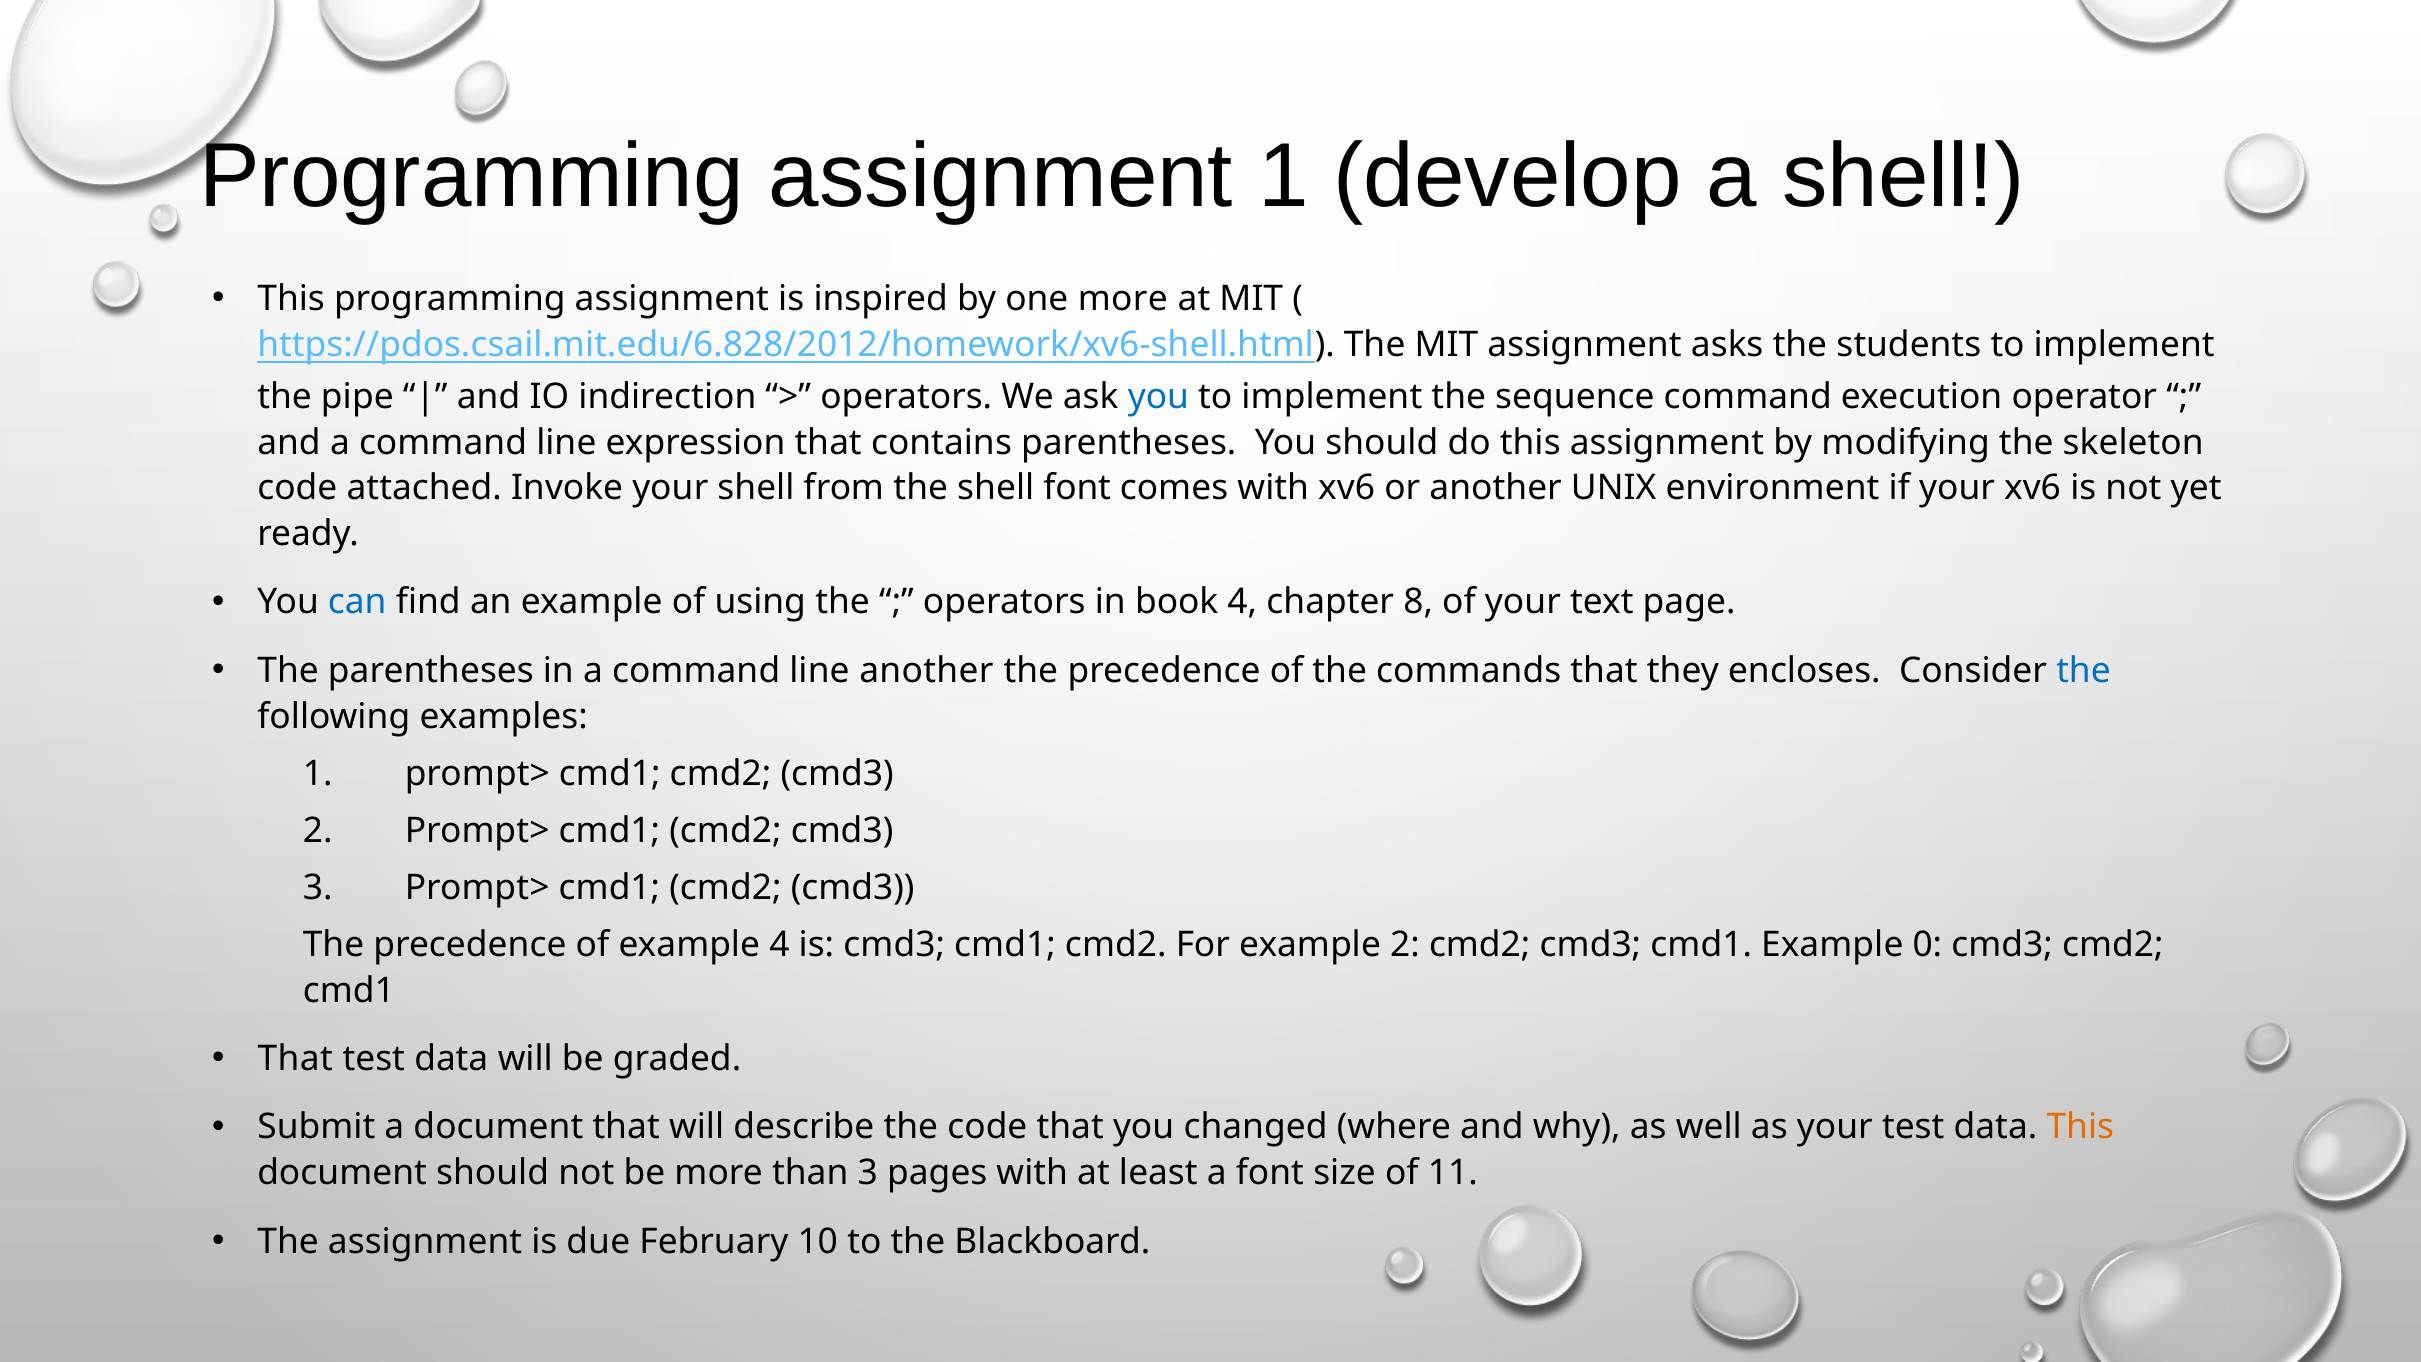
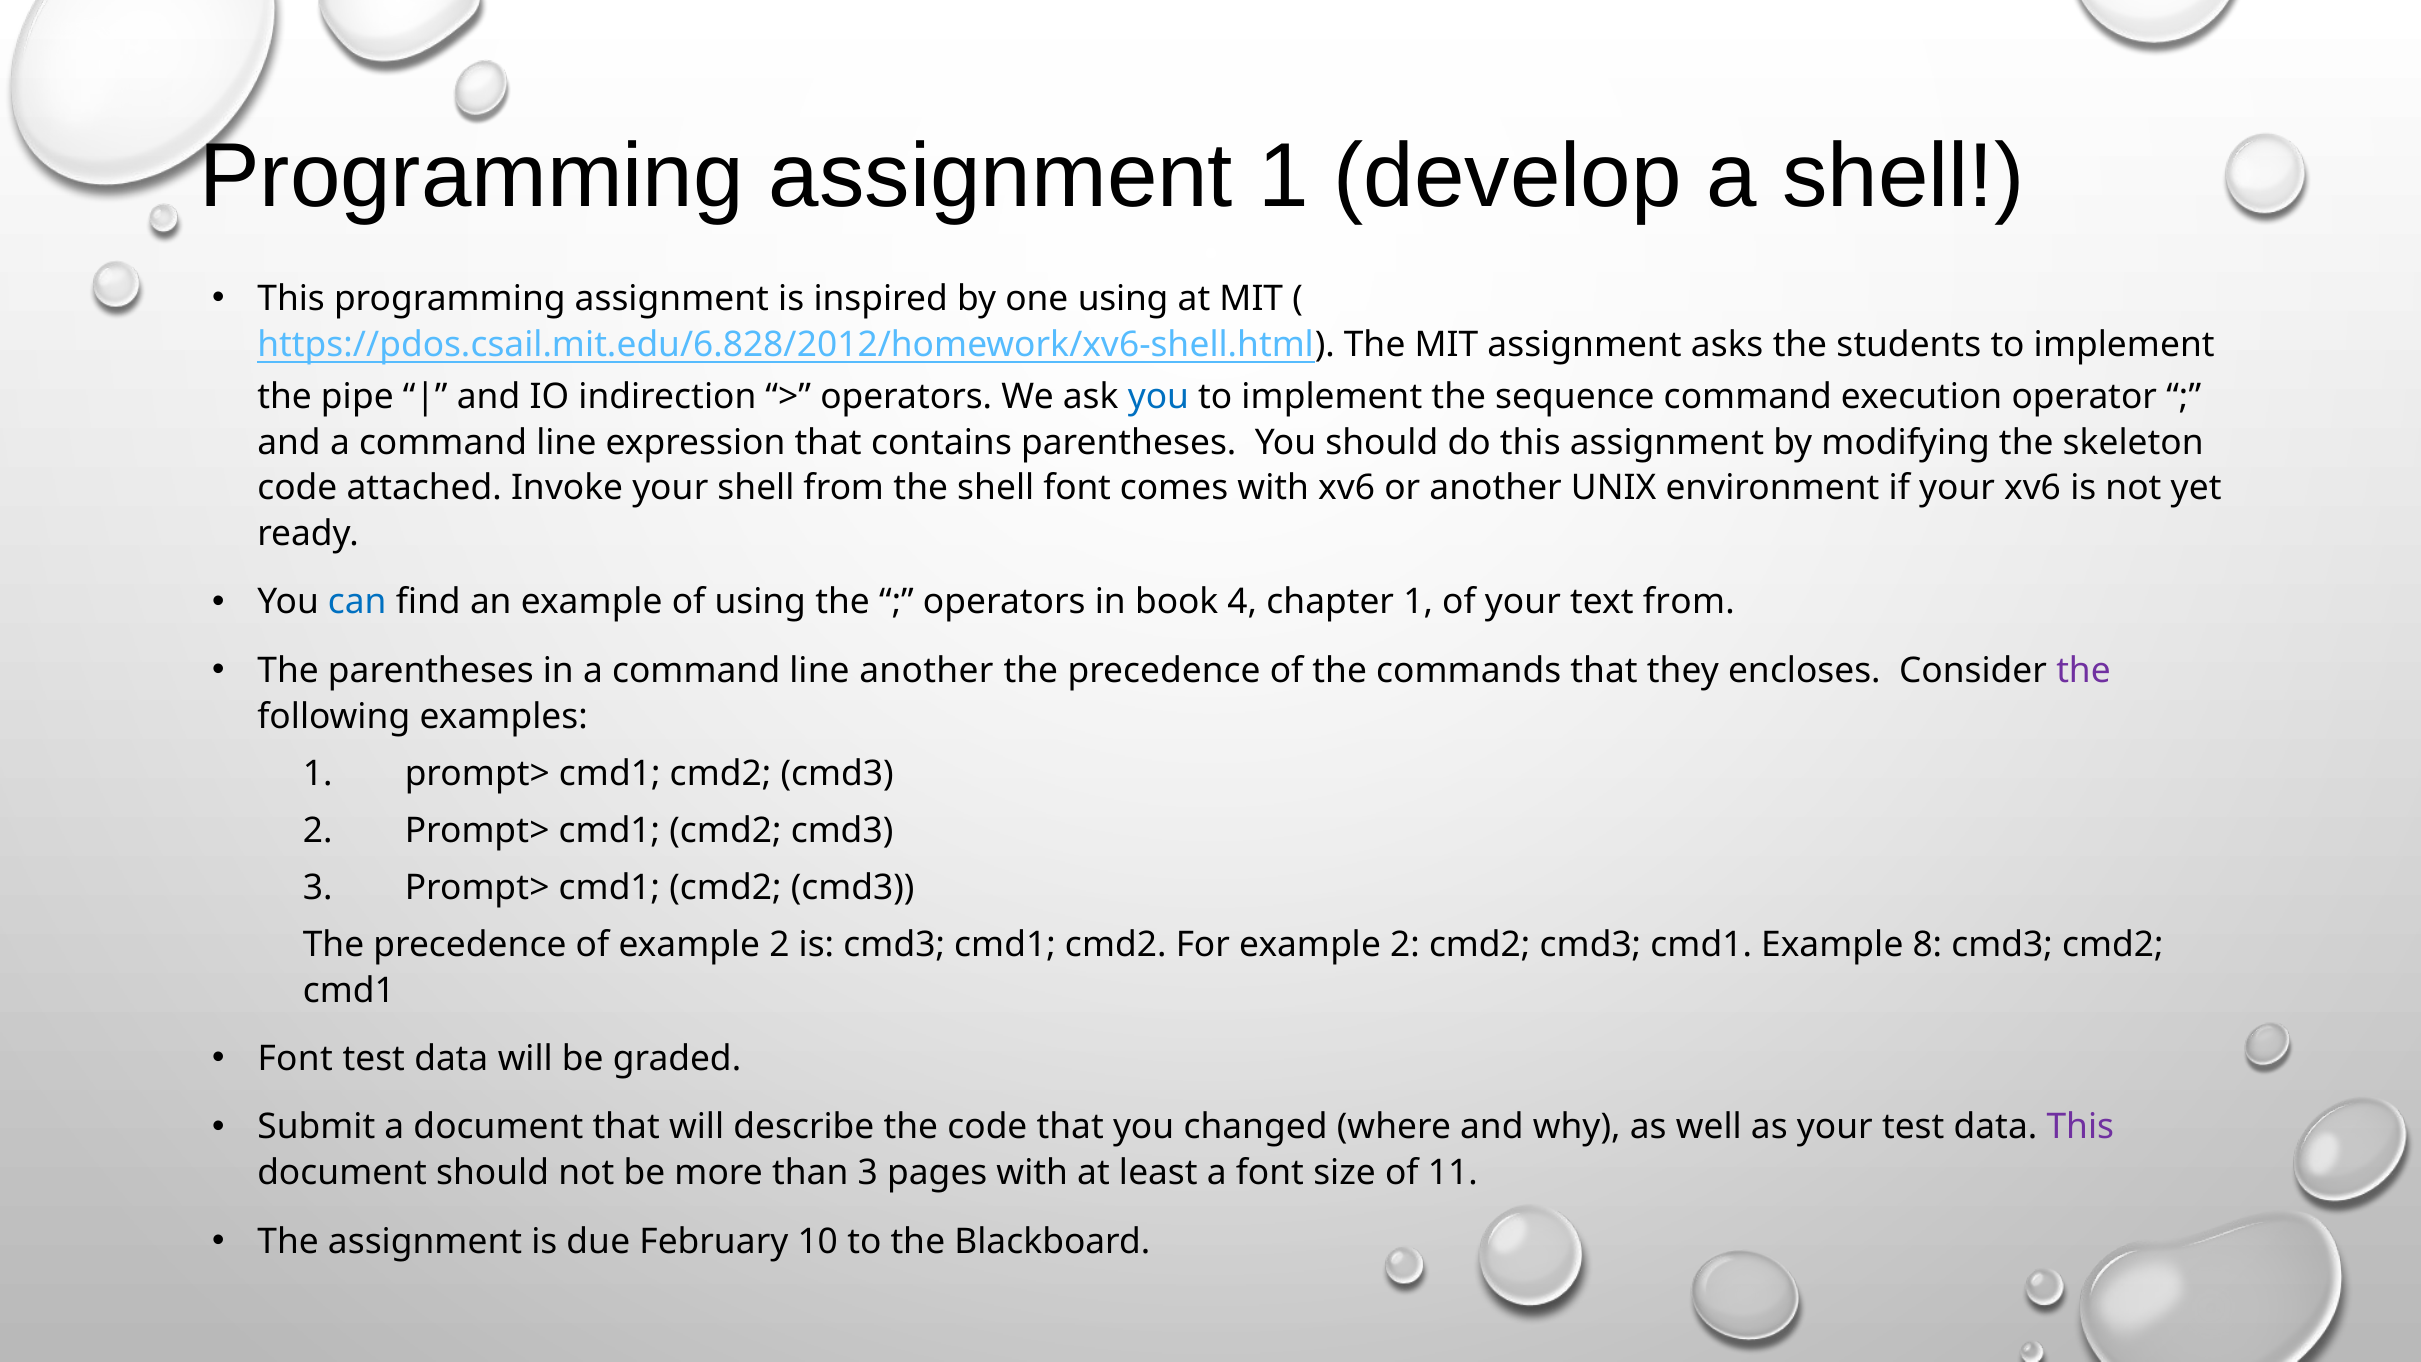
one more: more -> using (1123, 299)
chapter 8: 8 -> 1 (1418, 602)
text page: page -> from (1689, 602)
the colour: blue -> purple (2083, 671)
of example 4: 4 -> 2 (779, 945)
0: 0 -> 8 (1927, 945)
That: That -> Font (295, 1059)
This colour: orange -> purple (2080, 1127)
